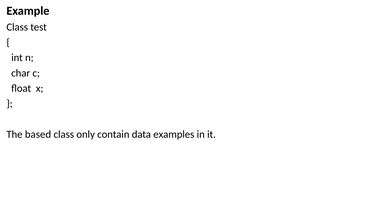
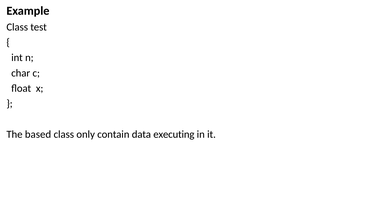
examples: examples -> executing (174, 134)
